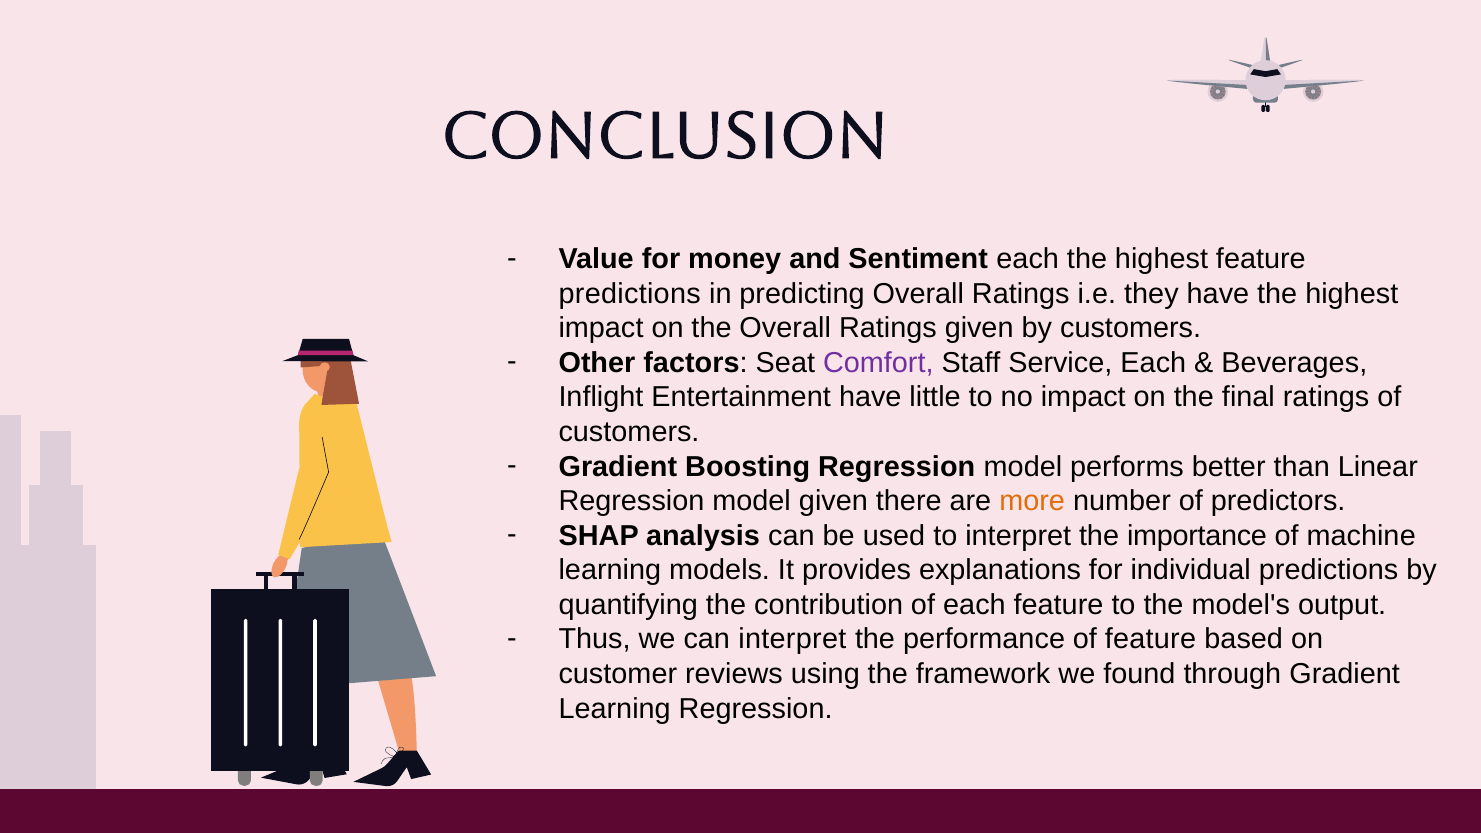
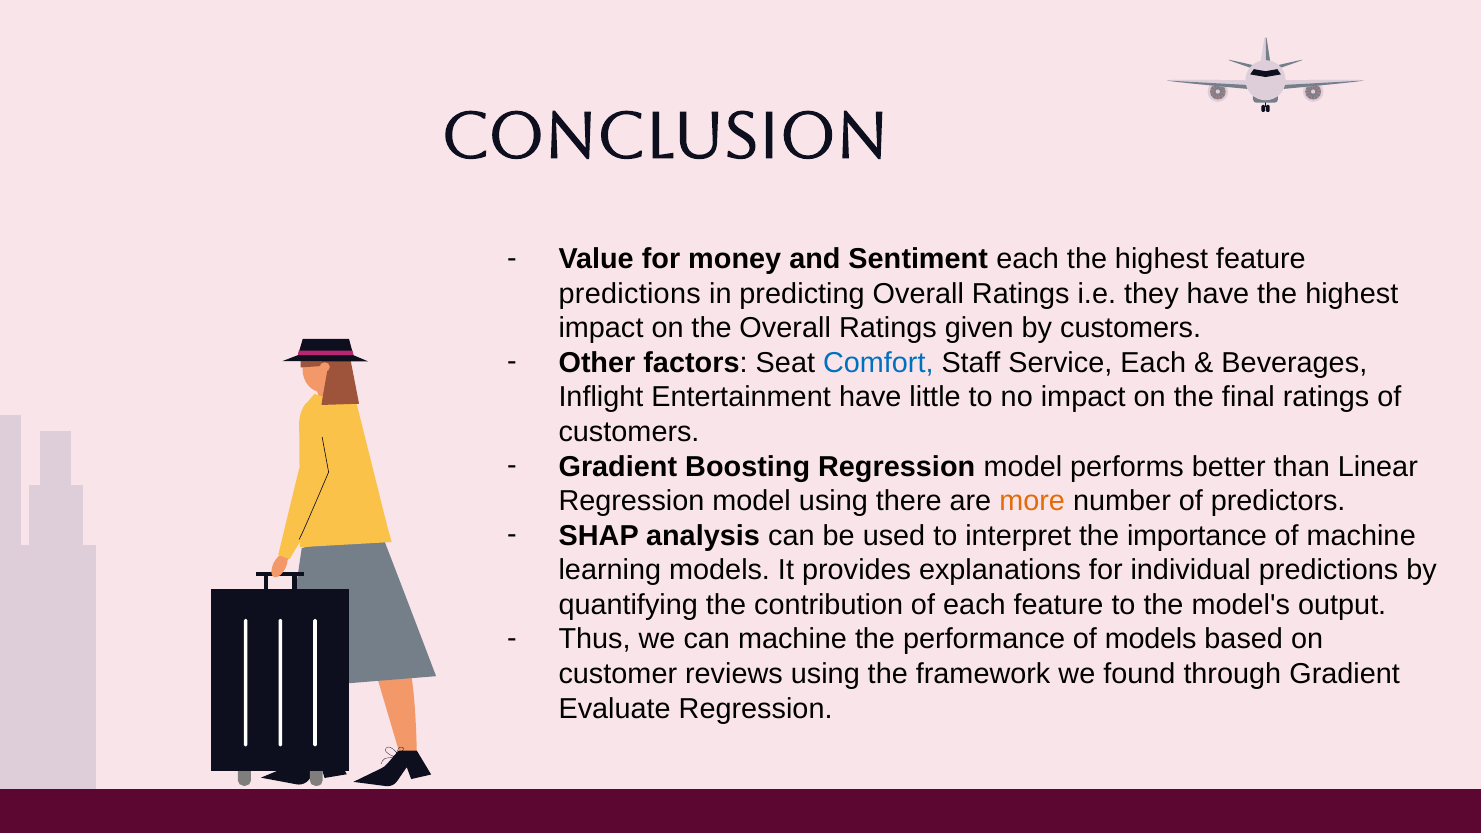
Comfort colour: purple -> blue (878, 363)
model given: given -> using (833, 501)
can interpret: interpret -> machine (793, 640)
of feature: feature -> models (1151, 640)
Learning: Learning -> Evaluate (615, 709)
